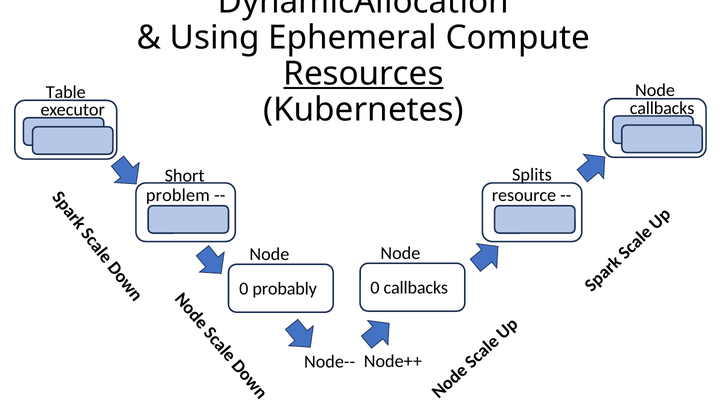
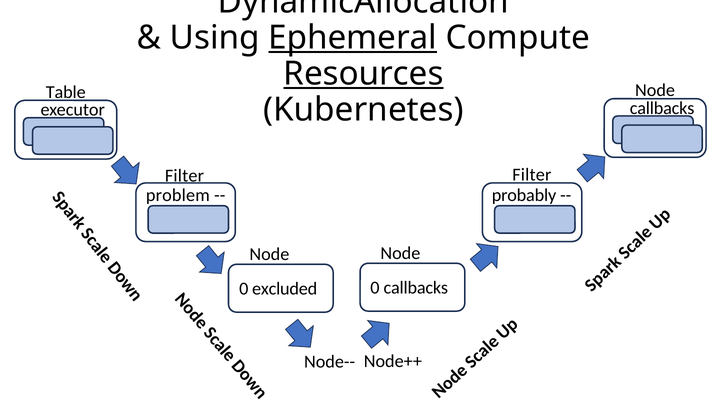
Ephemeral underline: none -> present (353, 38)
Splits: Splits -> Filter (532, 174)
Short: Short -> Filter (184, 175)
resource: resource -> probably (524, 195)
probably: probably -> excluded (285, 289)
